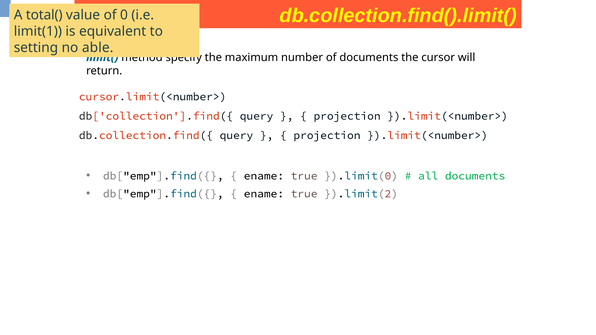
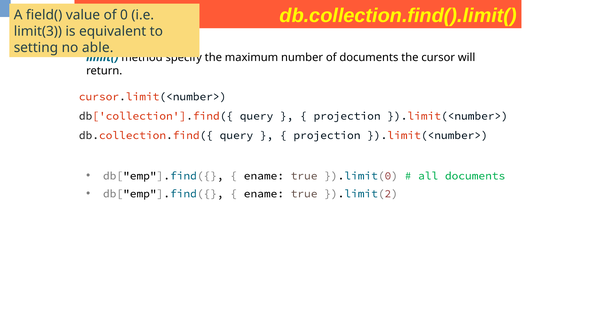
total(: total( -> field( (44, 15)
limit(1: limit(1 -> limit(3 (38, 31)
